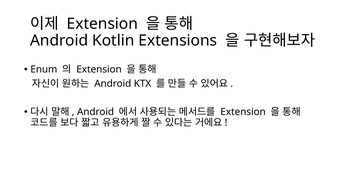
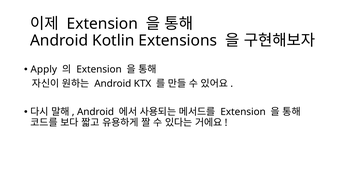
Enum: Enum -> Apply (44, 70)
